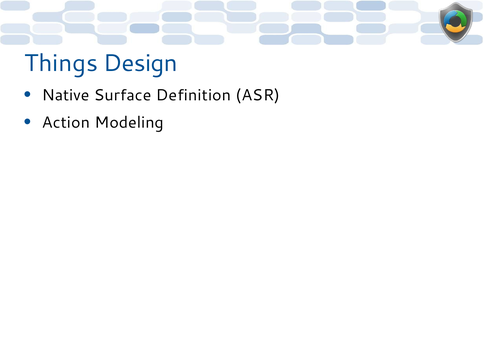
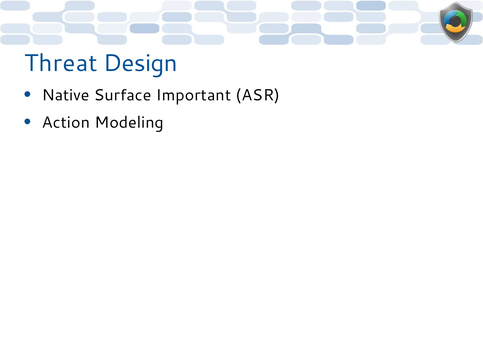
Things: Things -> Threat (61, 63)
Definition: Definition -> Important (193, 95)
